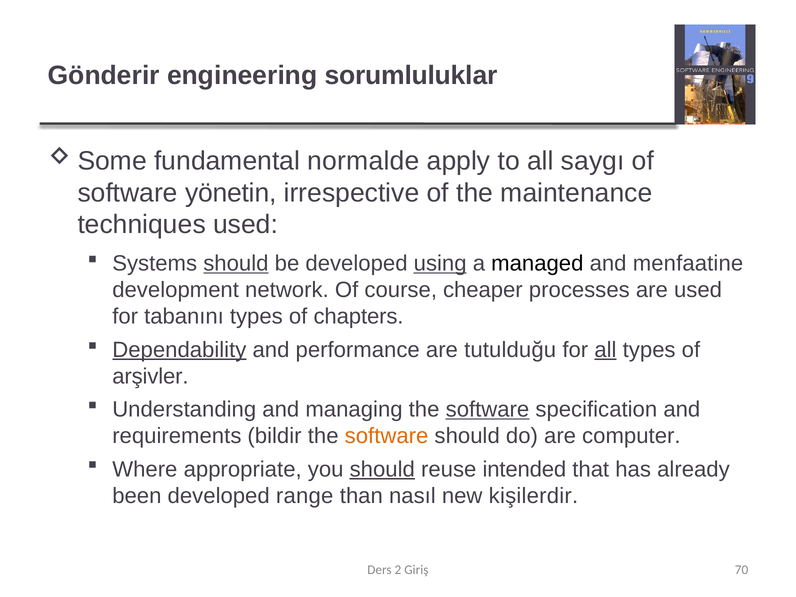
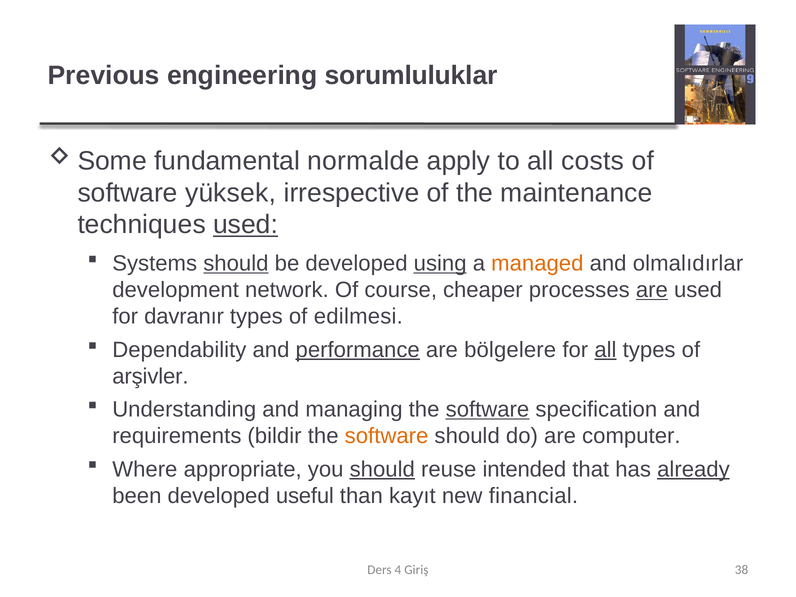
Gönderir: Gönderir -> Previous (104, 76)
saygı: saygı -> costs (593, 161)
yönetin: yönetin -> yüksek (231, 193)
used underline: none -> present (246, 225)
managed colour: black -> orange (537, 264)
menfaatine: menfaatine -> olmalıdırlar (688, 264)
are underline: none -> present (652, 290)
tabanını: tabanını -> davranır (184, 317)
chapters: chapters -> edilmesi (358, 317)
Dependability underline: present -> none (179, 350)
performance underline: none -> present (358, 350)
tutulduğu: tutulduğu -> bölgelere (510, 350)
already underline: none -> present (693, 469)
range: range -> useful (305, 496)
nasıl: nasıl -> kayıt (412, 496)
kişilerdir: kişilerdir -> financial (533, 496)
2: 2 -> 4 (398, 570)
70: 70 -> 38 (742, 570)
